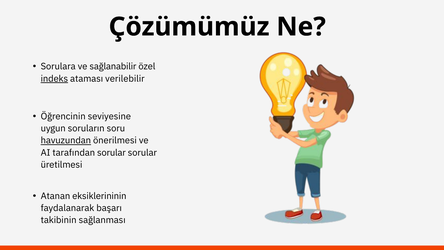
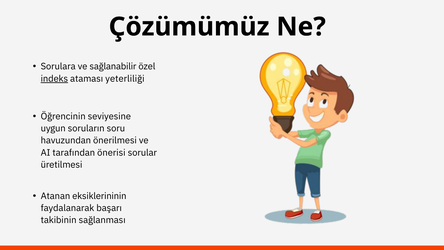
verilebilir: verilebilir -> yeterliliği (125, 79)
havuzundan underline: present -> none (66, 140)
tarafından sorular: sorular -> önerisi (111, 152)
